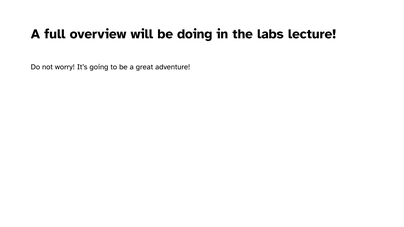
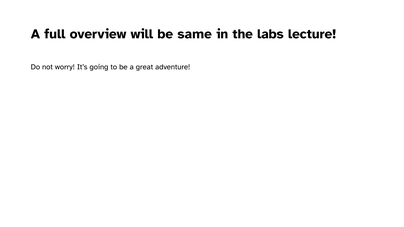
doing: doing -> same (195, 34)
